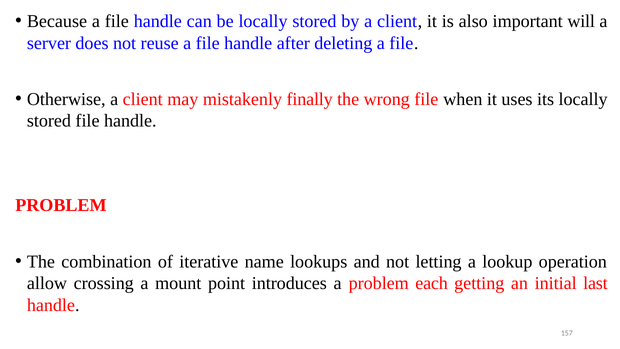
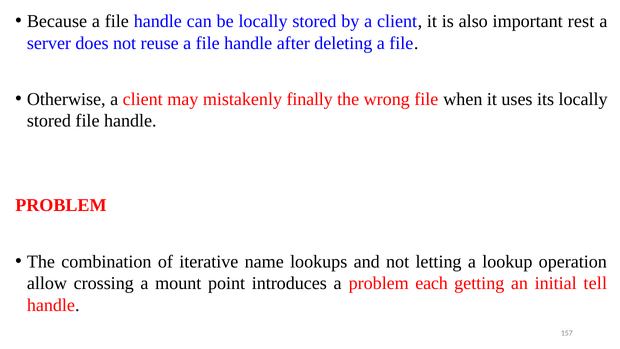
will: will -> rest (581, 21)
last: last -> tell (595, 283)
